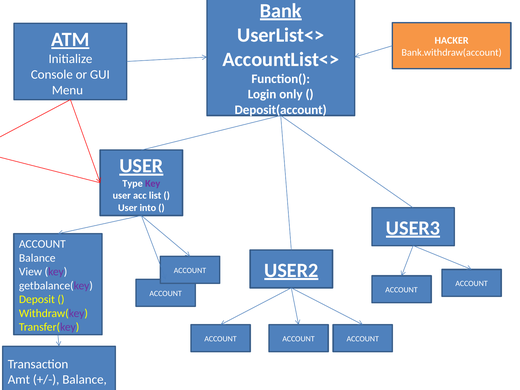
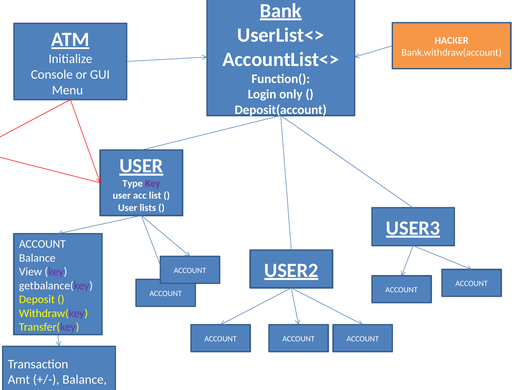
into: into -> lists (148, 208)
